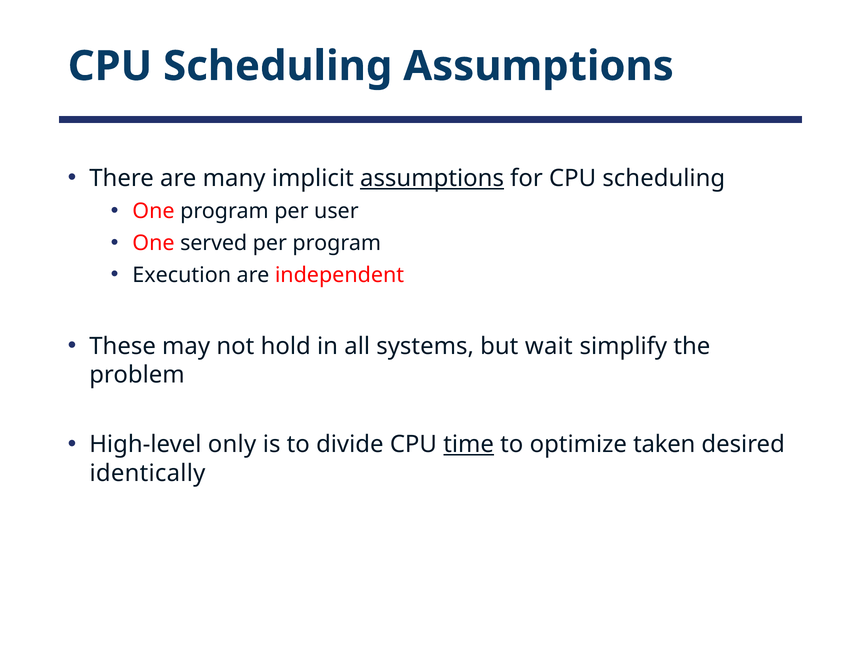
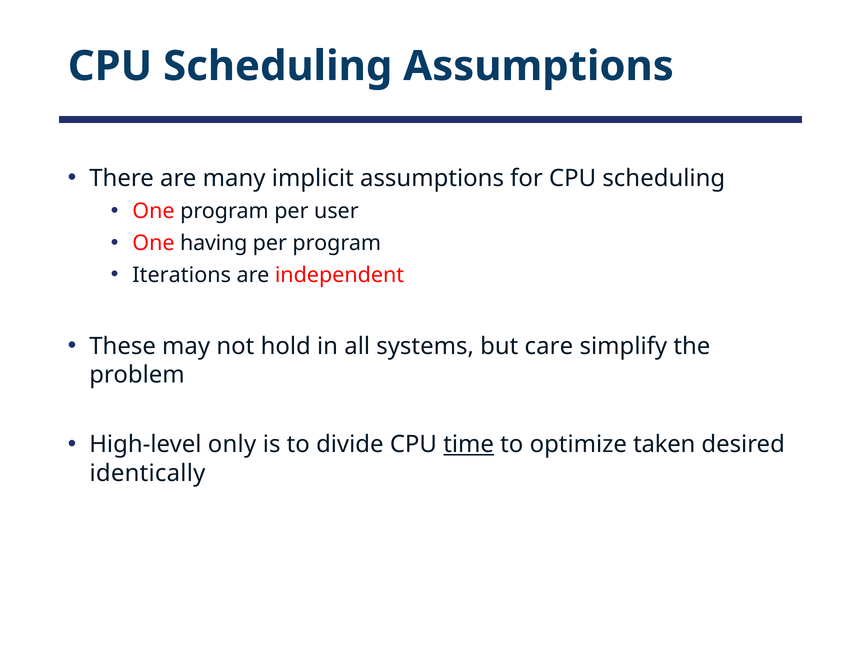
assumptions underline: present -> none (432, 178)
served: served -> having (214, 243)
Execution: Execution -> Iterations (182, 275)
wait: wait -> care (549, 346)
